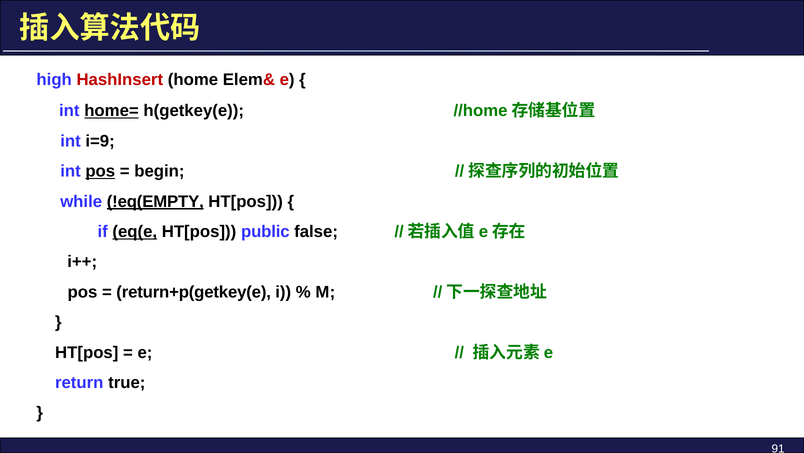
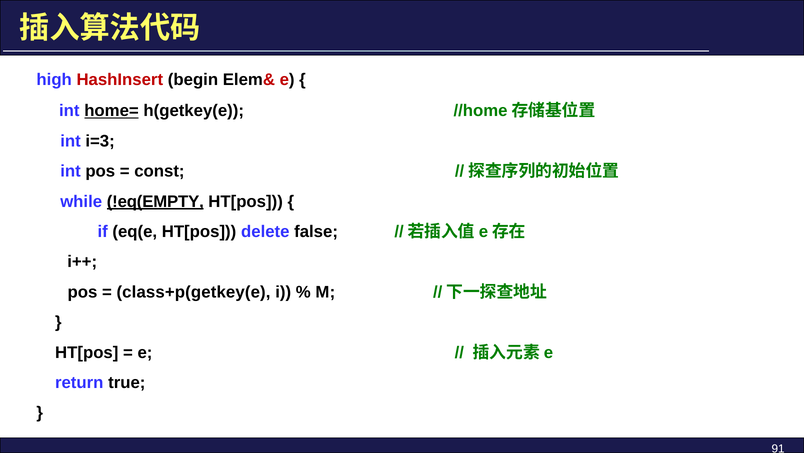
home: home -> begin (193, 80)
i=9: i=9 -> i=3 (100, 141)
pos underline: present -> none (100, 171)
begin: begin -> const (159, 171)
eq(e underline: present -> none (135, 231)
public: public -> delete (265, 231)
return+p(getkey(e: return+p(getkey(e -> class+p(getkey(e (193, 292)
